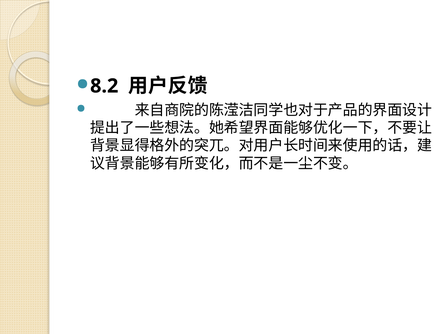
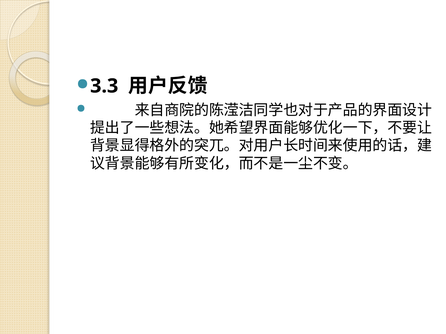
8.2: 8.2 -> 3.3 (104, 86)
